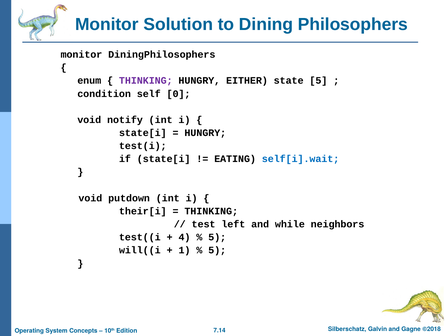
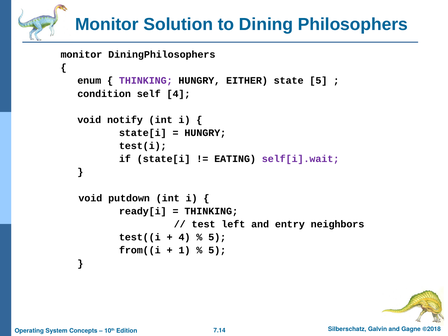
self 0: 0 -> 4 (179, 94)
self[i].wait colour: blue -> purple (301, 159)
their[i: their[i -> ready[i (143, 211)
while: while -> entry (290, 224)
will((i: will((i -> from((i (140, 250)
